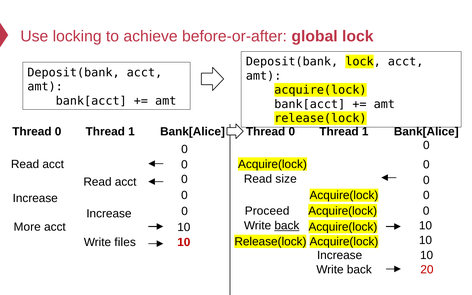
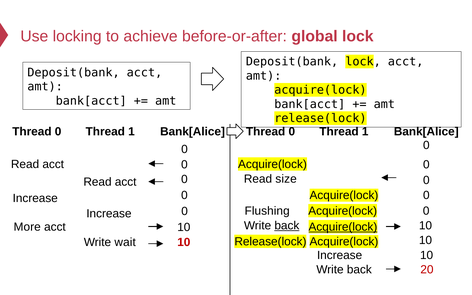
Proceed: Proceed -> Flushing (267, 211)
Acquire(lock underline: none -> present (343, 227)
files: files -> wait (125, 242)
